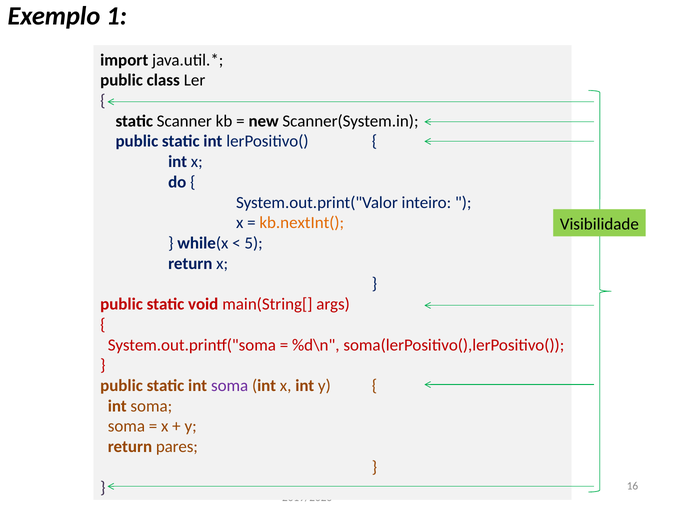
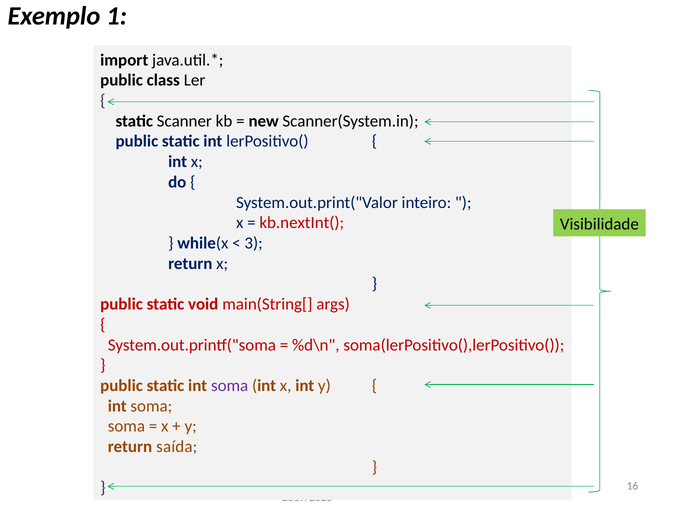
kb.nextInt( colour: orange -> red (302, 223)
5: 5 -> 3 (254, 243)
pares: pares -> saída (177, 447)
